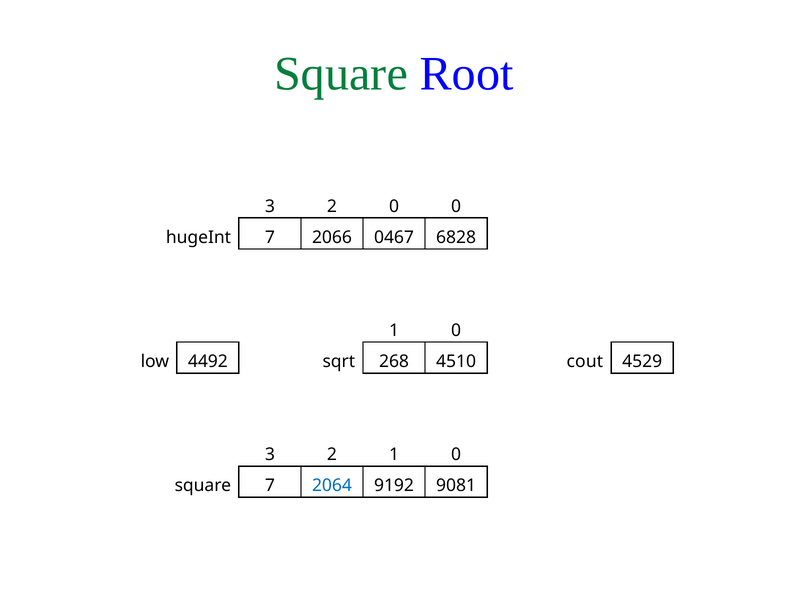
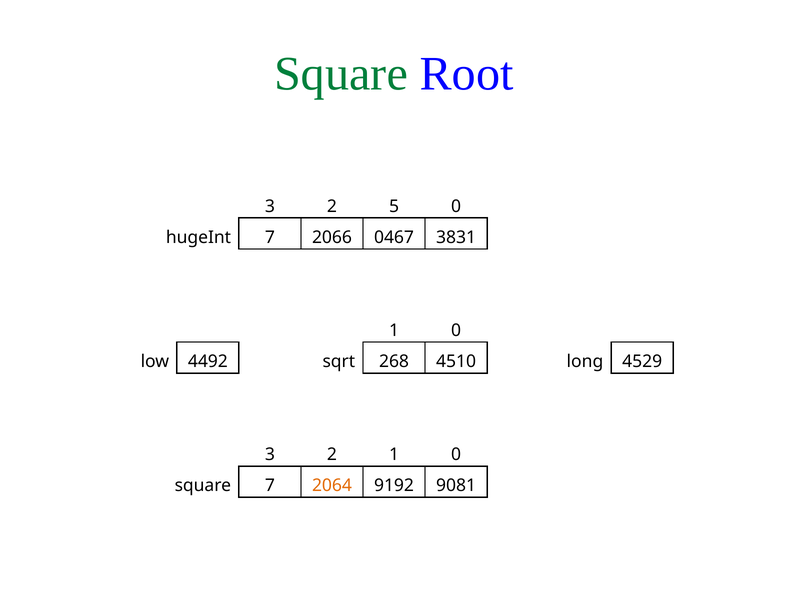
2 0: 0 -> 5 (394, 206)
6828: 6828 -> 3831 (456, 237)
cout: cout -> long (585, 361)
2064 colour: blue -> orange (332, 486)
